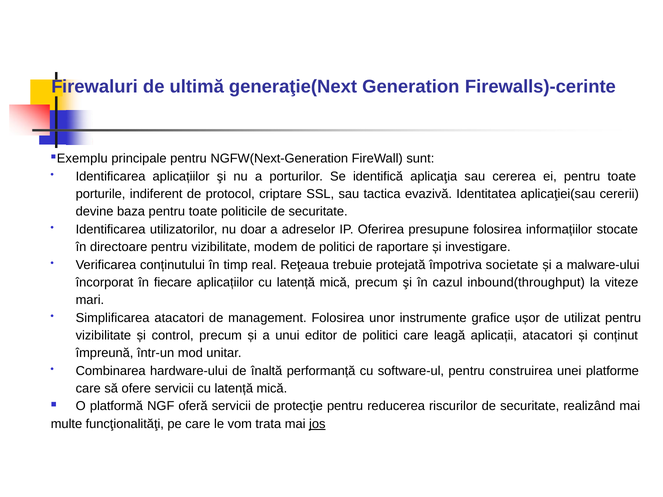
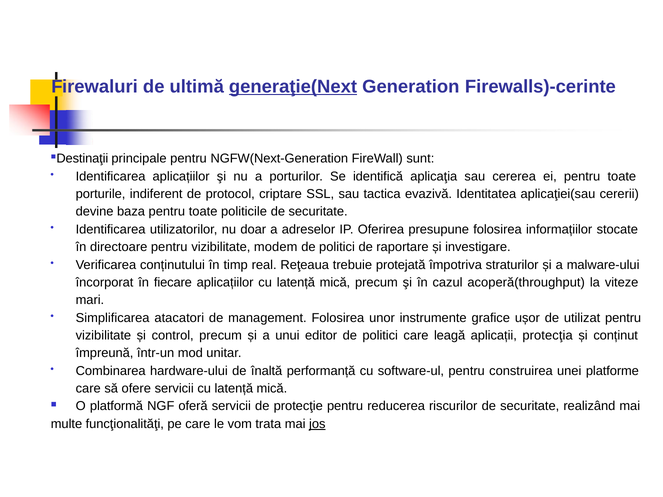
generaţie(Next underline: none -> present (293, 87)
Exemplu: Exemplu -> Destinaţii (82, 159)
societate: societate -> straturilor (512, 265)
inbound(throughput: inbound(throughput -> acoperă(throughput (526, 283)
aplicații atacatori: atacatori -> protecţia (548, 336)
